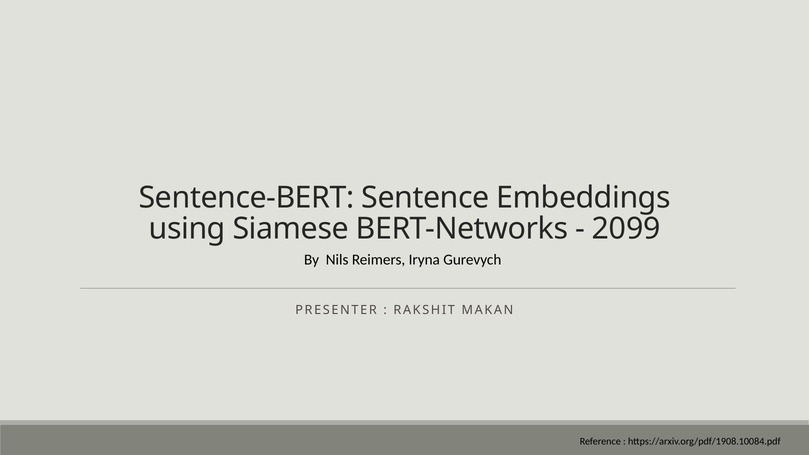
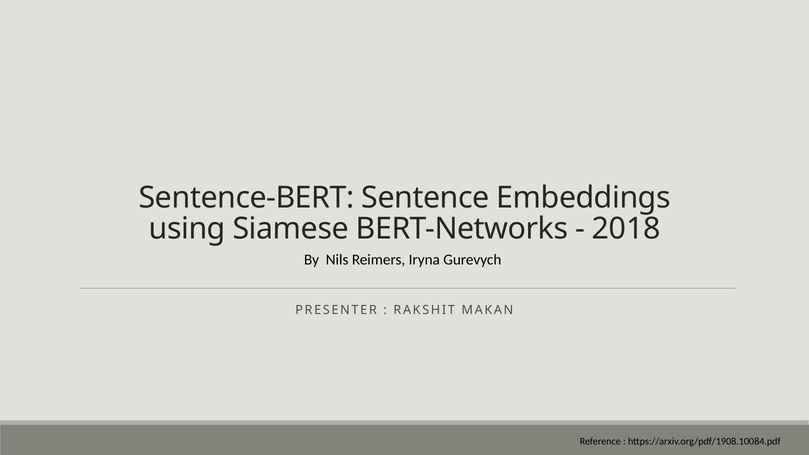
2099: 2099 -> 2018 (626, 229)
